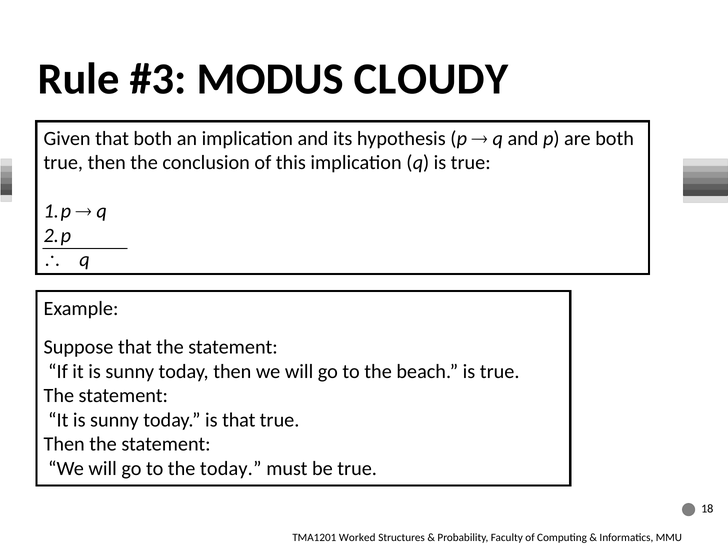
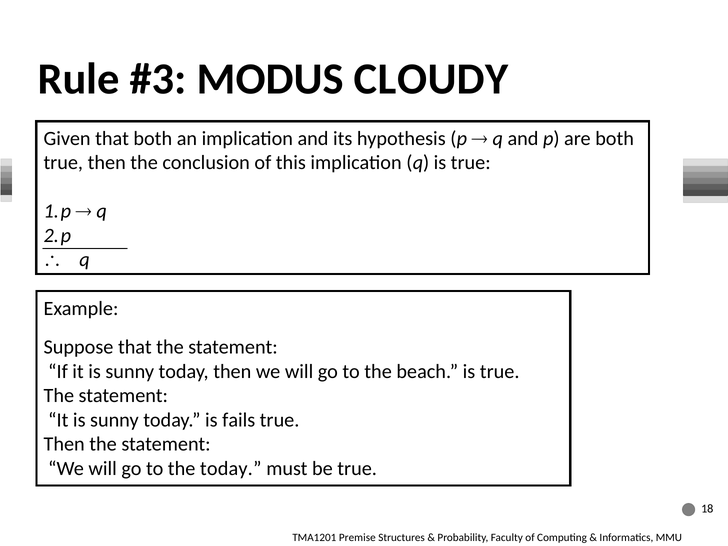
is that: that -> fails (239, 420)
Worked: Worked -> Premise (357, 537)
